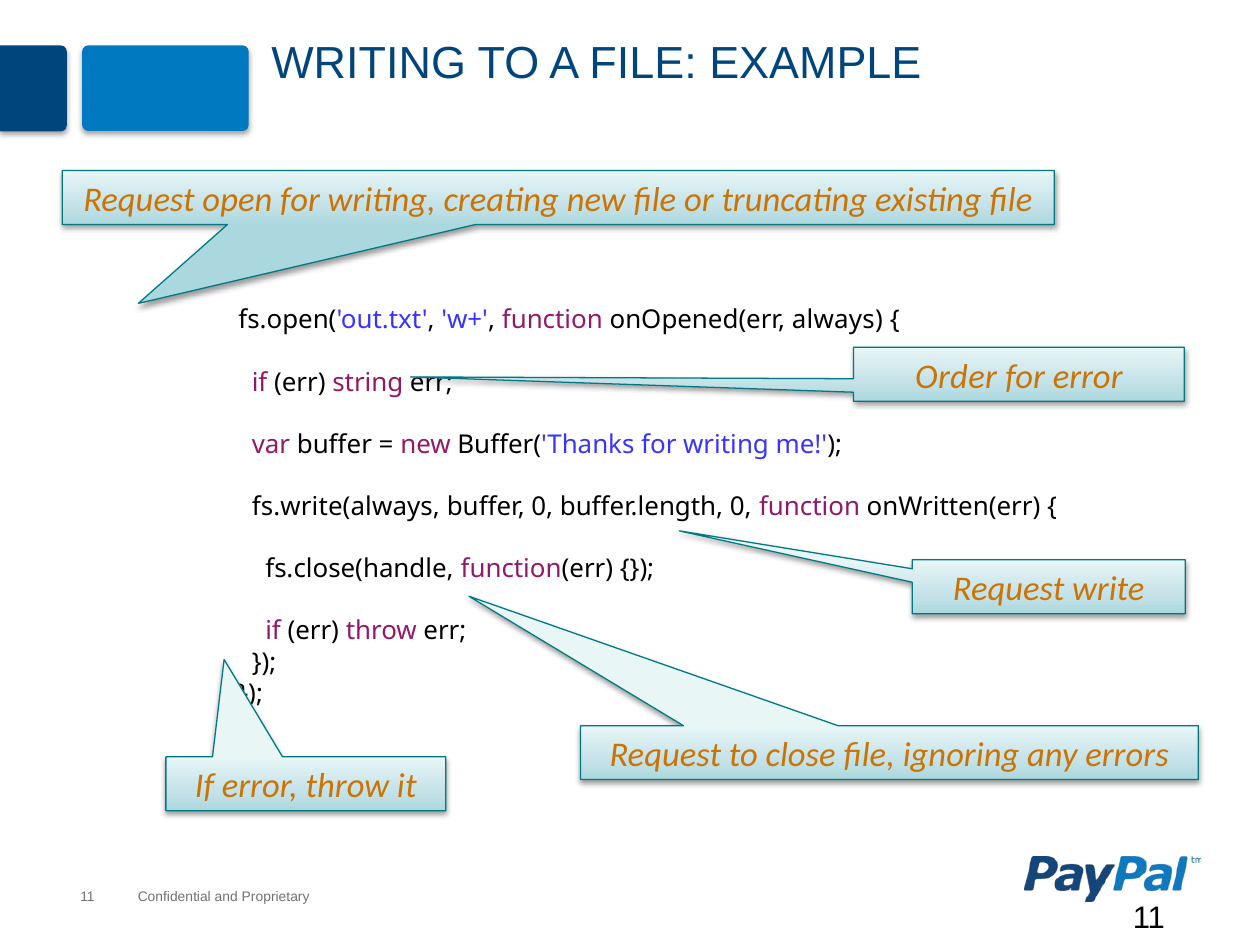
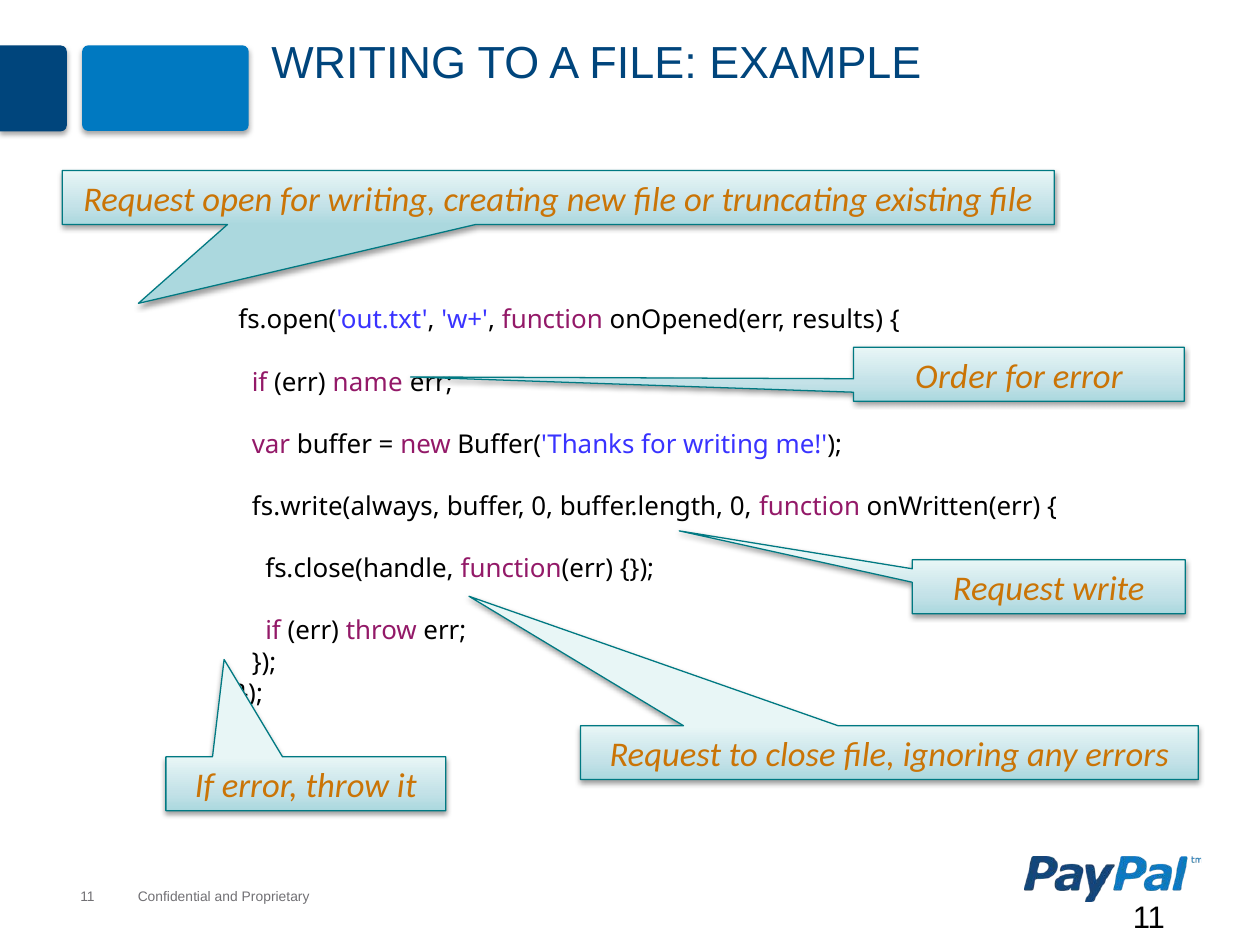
always: always -> results (837, 320)
string: string -> name (368, 383)
